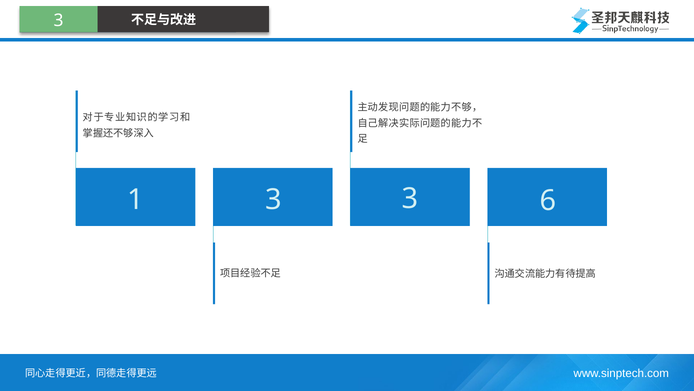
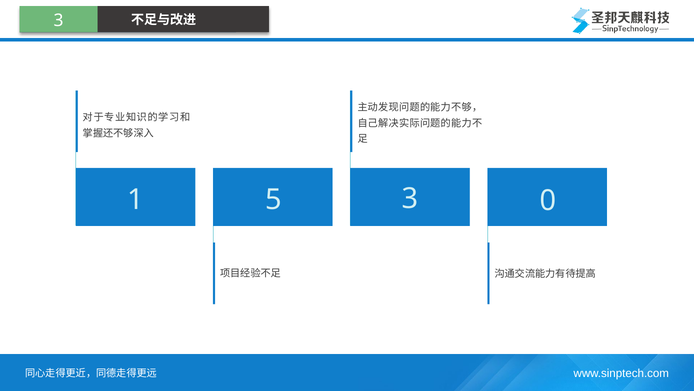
1 3: 3 -> 5 (274, 200)
6: 6 -> 0 (548, 201)
